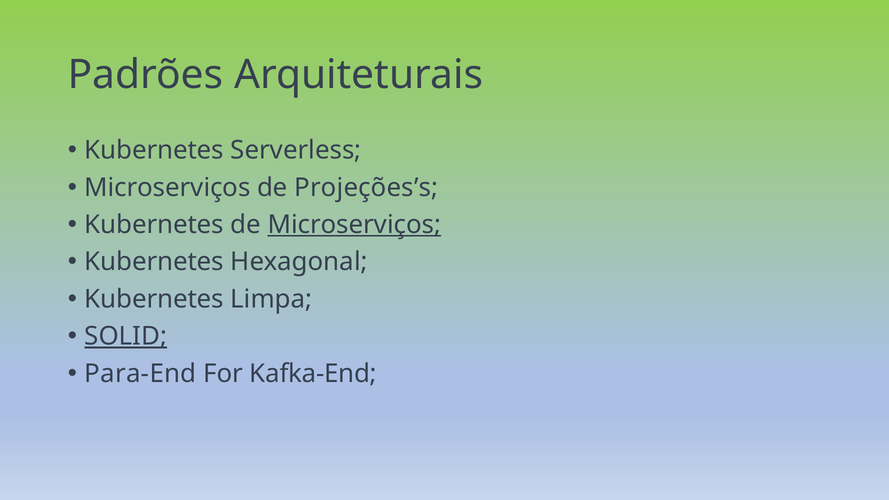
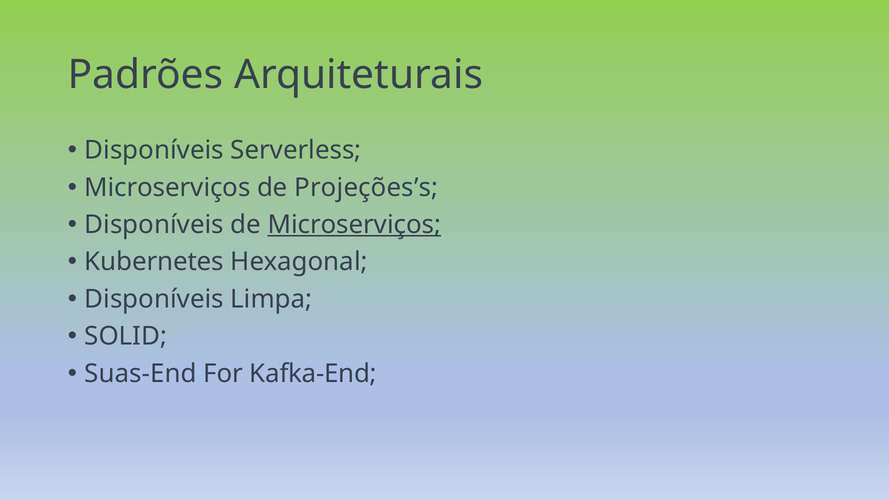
Kubernetes: Kubernetes -> Disponíveis (154, 150)
Kubernetes: Kubernetes -> Disponíveis (154, 225)
Kubernetes: Kubernetes -> Disponíveis (154, 299)
SOLID underline: present -> none (126, 336)
Para-End: Para-End -> Suas-End (141, 374)
